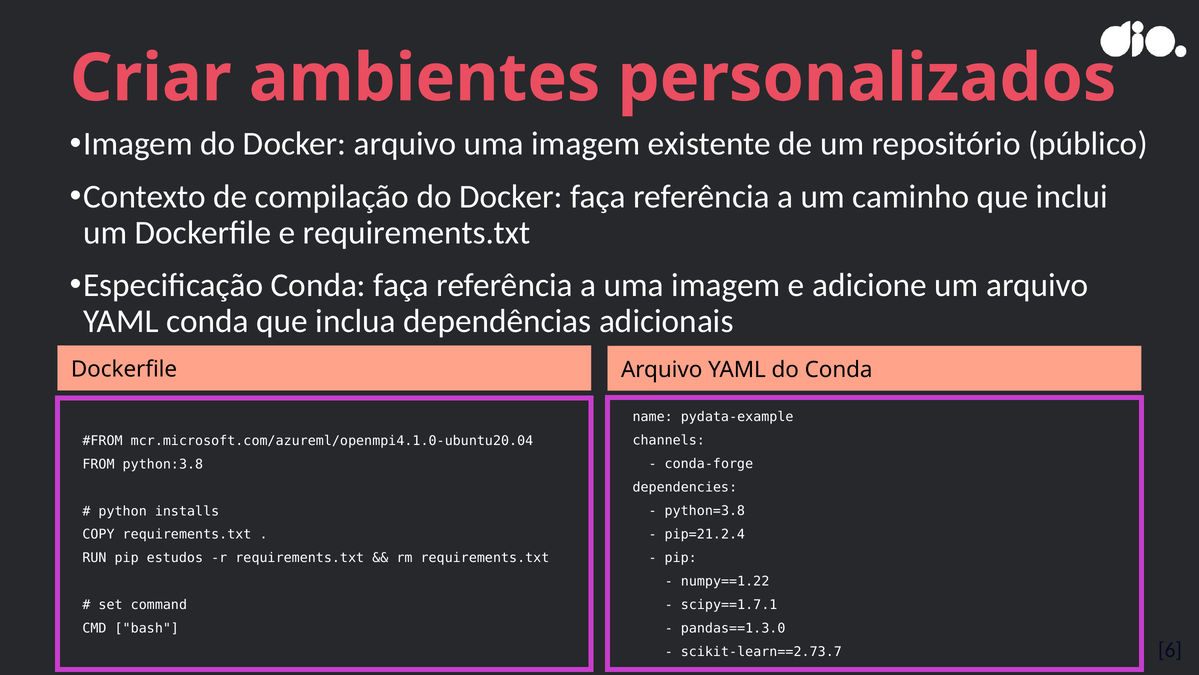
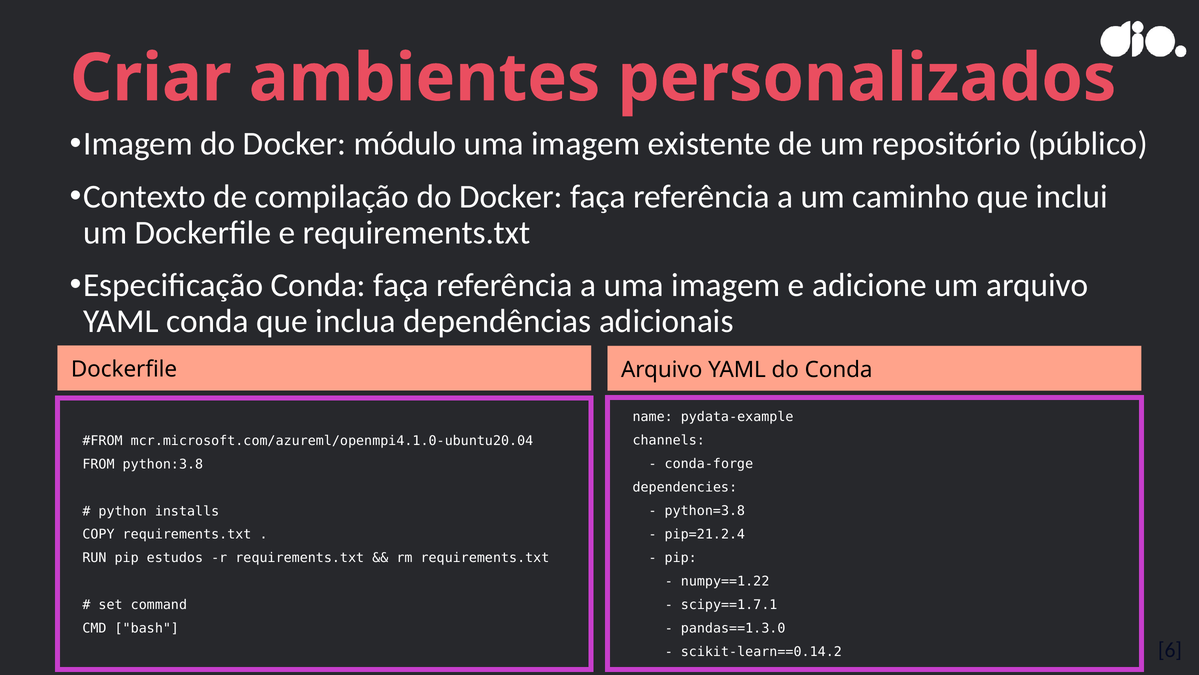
Docker arquivo: arquivo -> módulo (405, 144)
scikit-learn==2.73.7: scikit-learn==2.73.7 -> scikit-learn==0.14.2 (761, 651)
